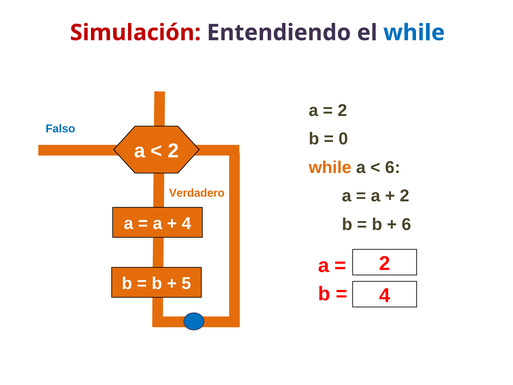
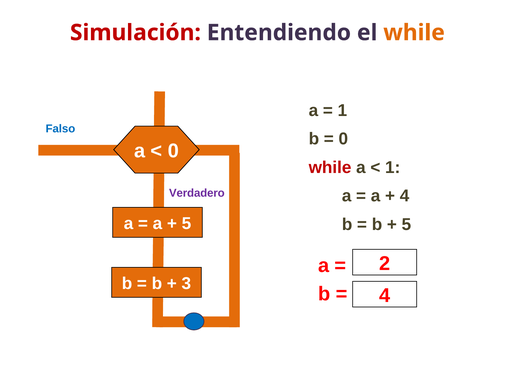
while colour: blue -> orange (414, 33)
2: 2 -> 1 (342, 110)
2: 2 -> 0 (173, 151)
while colour: orange -> red (330, 167)
6: 6 -> 1 (393, 167)
Verdadero colour: orange -> purple (197, 193)
2: 2 -> 4 (405, 196)
4: 4 -> 5 (186, 223)
6: 6 -> 5 (406, 224)
5: 5 -> 3 (186, 283)
